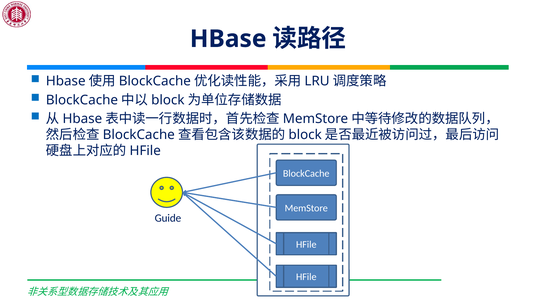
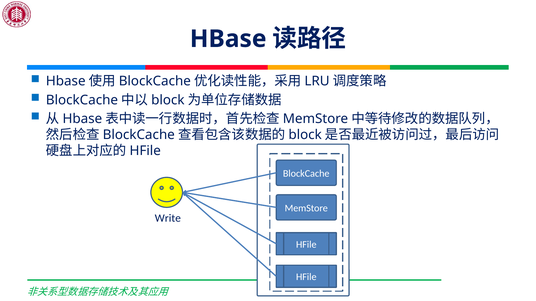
Guide: Guide -> Write (168, 219)
